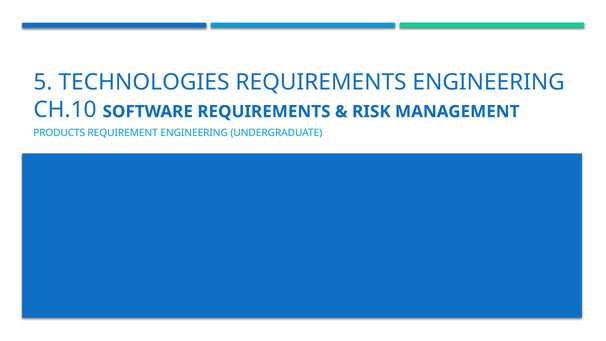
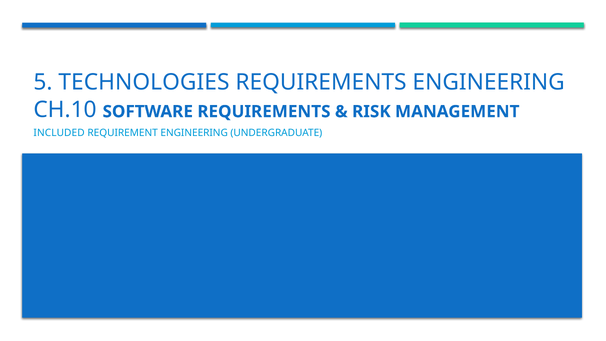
PRODUCTS: PRODUCTS -> INCLUDED (59, 133)
